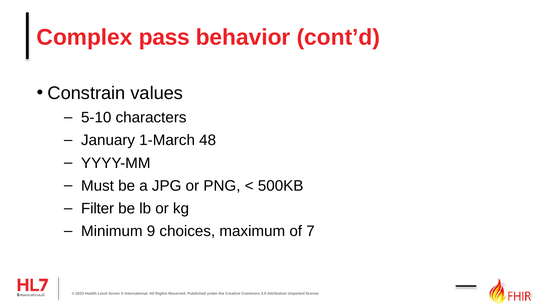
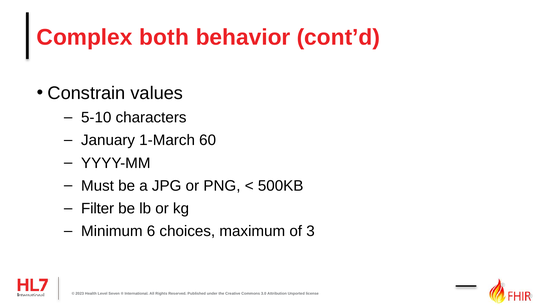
pass: pass -> both (164, 37)
48: 48 -> 60 (208, 140)
9: 9 -> 6 (151, 231)
7: 7 -> 3 (310, 231)
